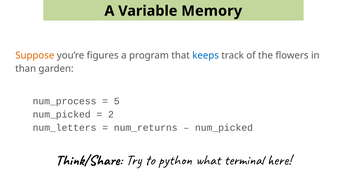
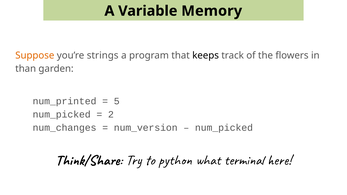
figures: figures -> strings (103, 55)
keeps colour: blue -> black (206, 55)
num_process: num_process -> num_printed (65, 101)
num_letters: num_letters -> num_changes (65, 128)
num_returns: num_returns -> num_version (146, 128)
